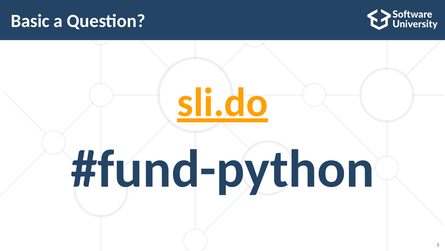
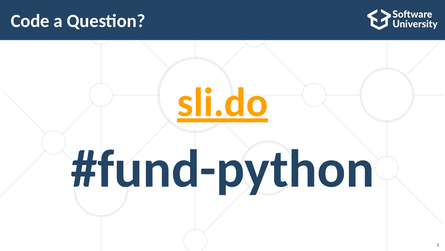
Basic: Basic -> Code (30, 21)
